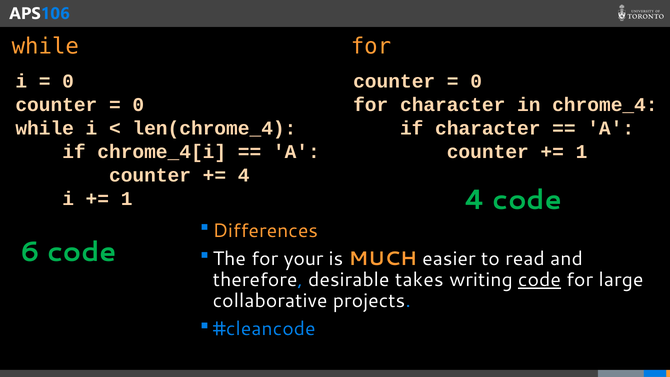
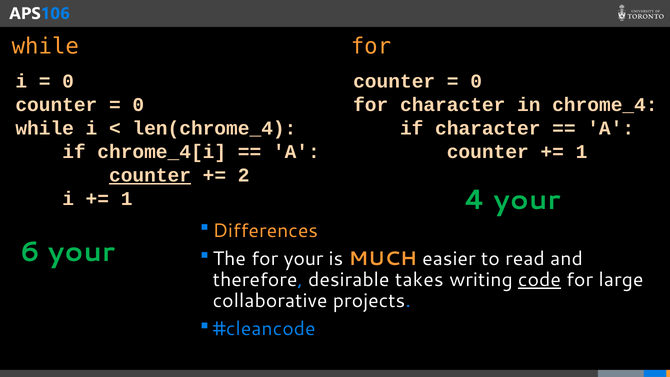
counter underline: none -> present (150, 175)
4: 4 -> 2 (244, 175)
4 code: code -> your (527, 200)
6 code: code -> your (82, 252)
